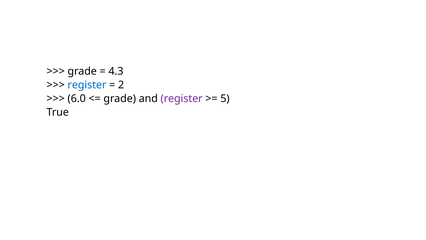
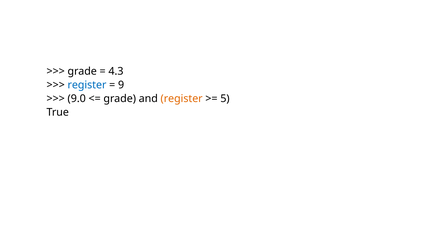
2: 2 -> 9 (121, 85)
6.0: 6.0 -> 9.0 (77, 98)
register colour: purple -> orange (182, 98)
